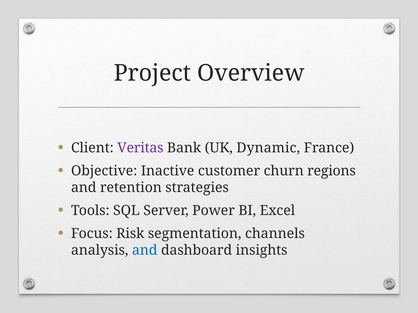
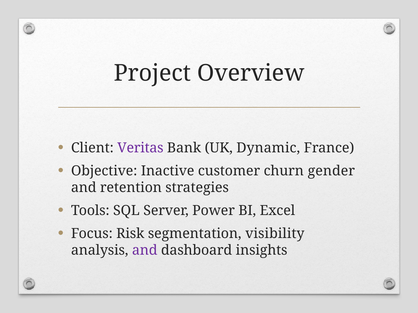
regions: regions -> gender (331, 171)
channels: channels -> visibility (275, 234)
and colour: blue -> purple (145, 251)
